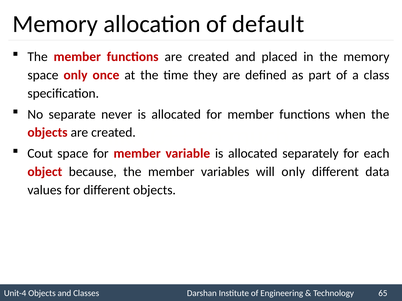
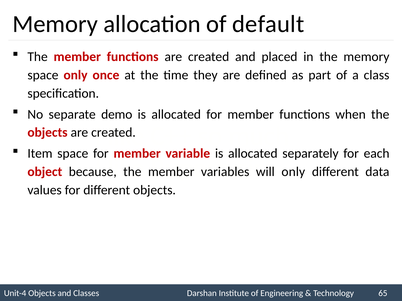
never: never -> demo (117, 114)
Cout: Cout -> Item (40, 154)
